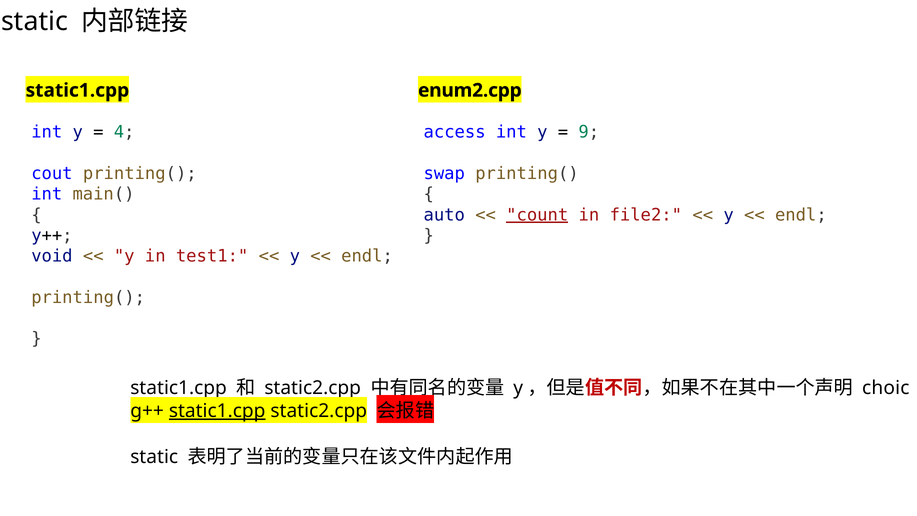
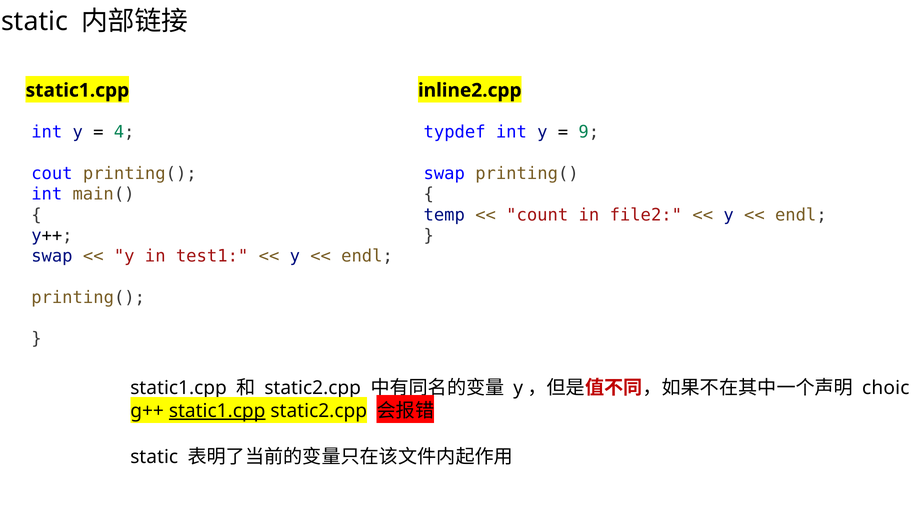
enum2.cpp: enum2.cpp -> inline2.cpp (470, 90)
access: access -> typdef (455, 132)
auto: auto -> temp (444, 215)
count underline: present -> none (537, 215)
void: void -> swap (52, 256)
